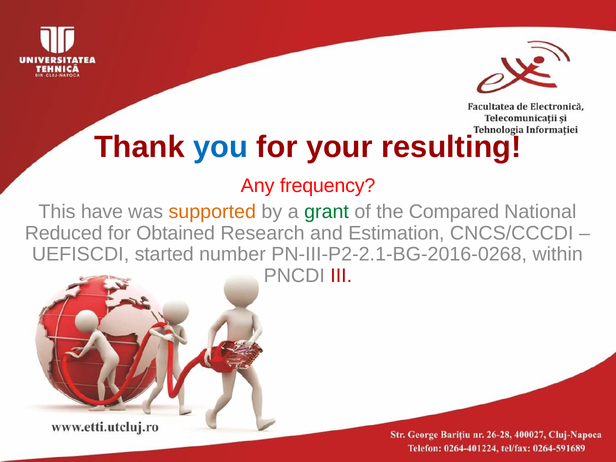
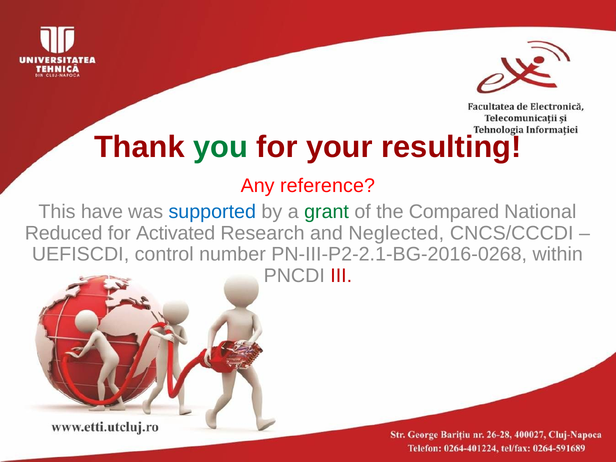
you colour: blue -> green (221, 147)
frequency: frequency -> reference (328, 186)
supported colour: orange -> blue (212, 212)
Obtained: Obtained -> Activated (176, 233)
Estimation: Estimation -> Neglected (396, 233)
started: started -> control (164, 254)
